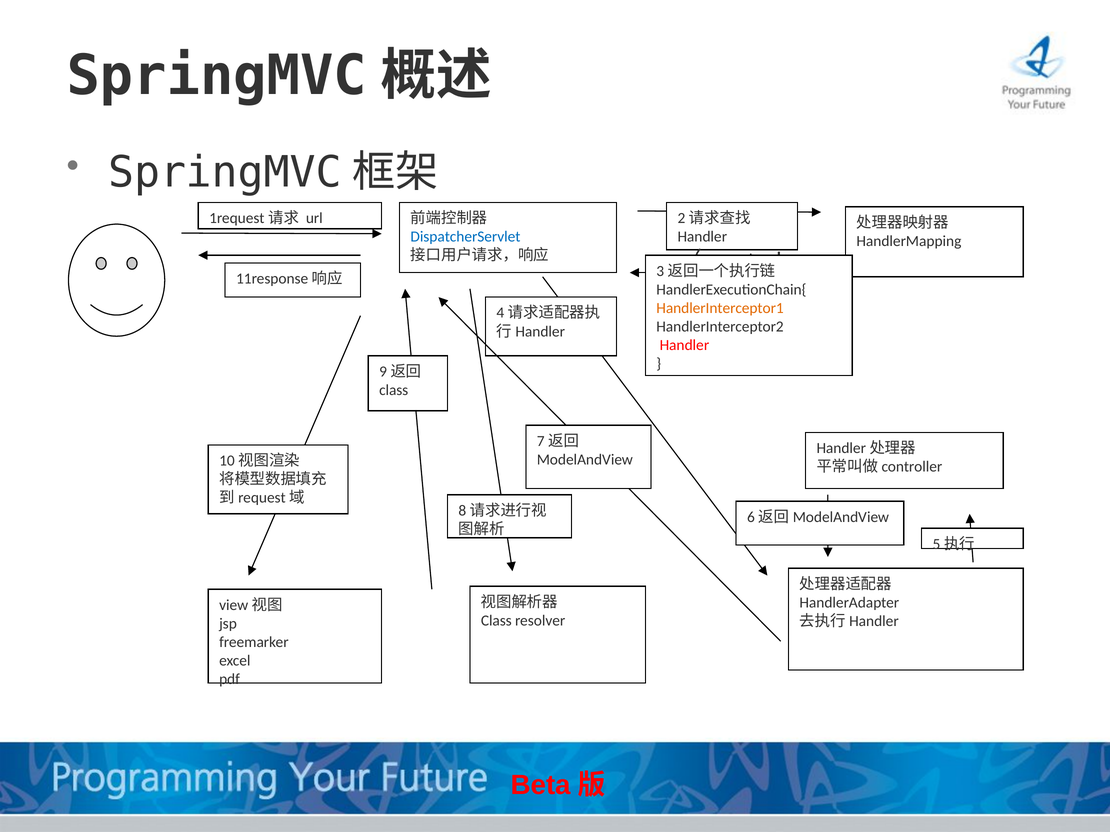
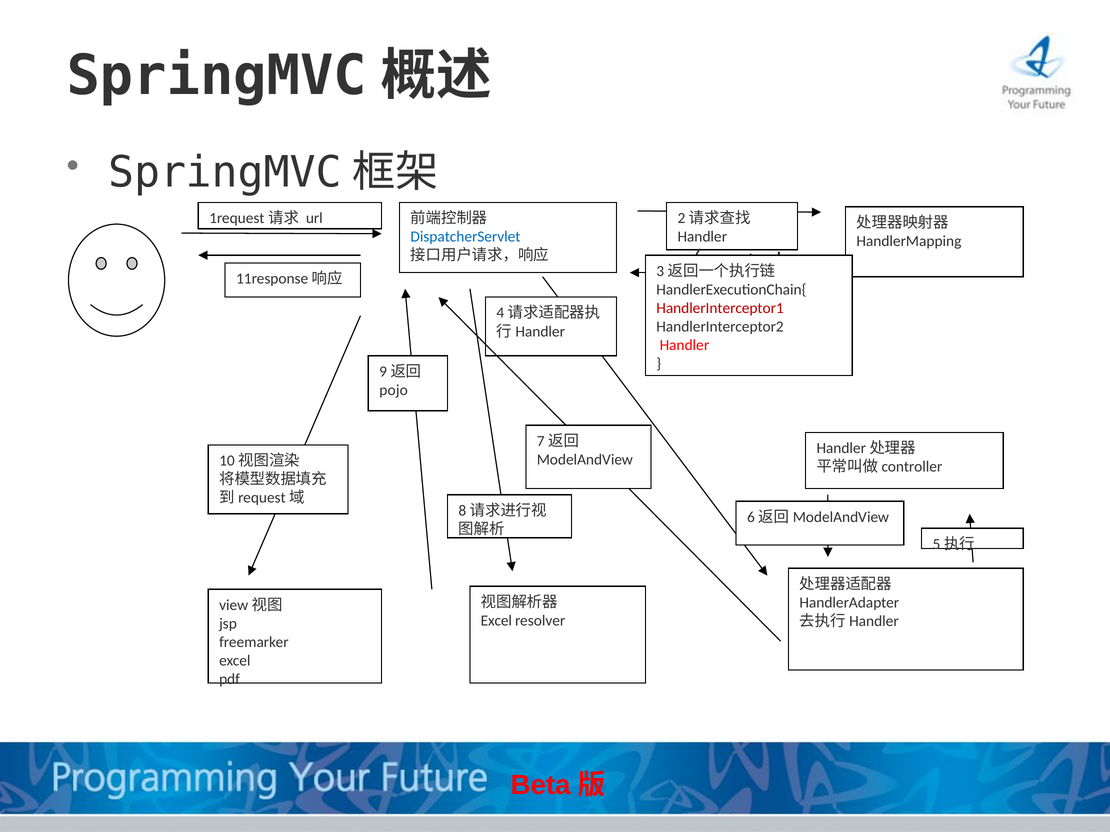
HandlerInterceptor1 colour: orange -> red (720, 308)
class: class -> pojo (394, 390)
Class: Class -> Excel (496, 621)
